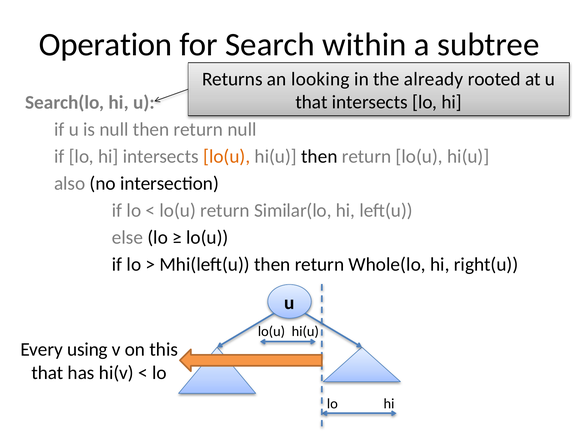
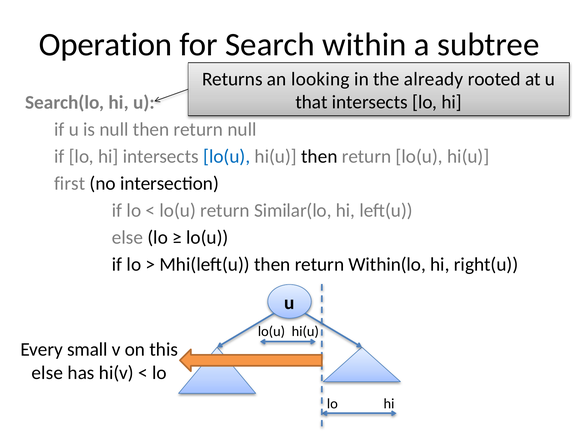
lo(u colour: orange -> blue (227, 157)
also: also -> first (70, 184)
Whole(lo: Whole(lo -> Within(lo (387, 265)
using: using -> small (87, 350)
that: that -> else (47, 373)
